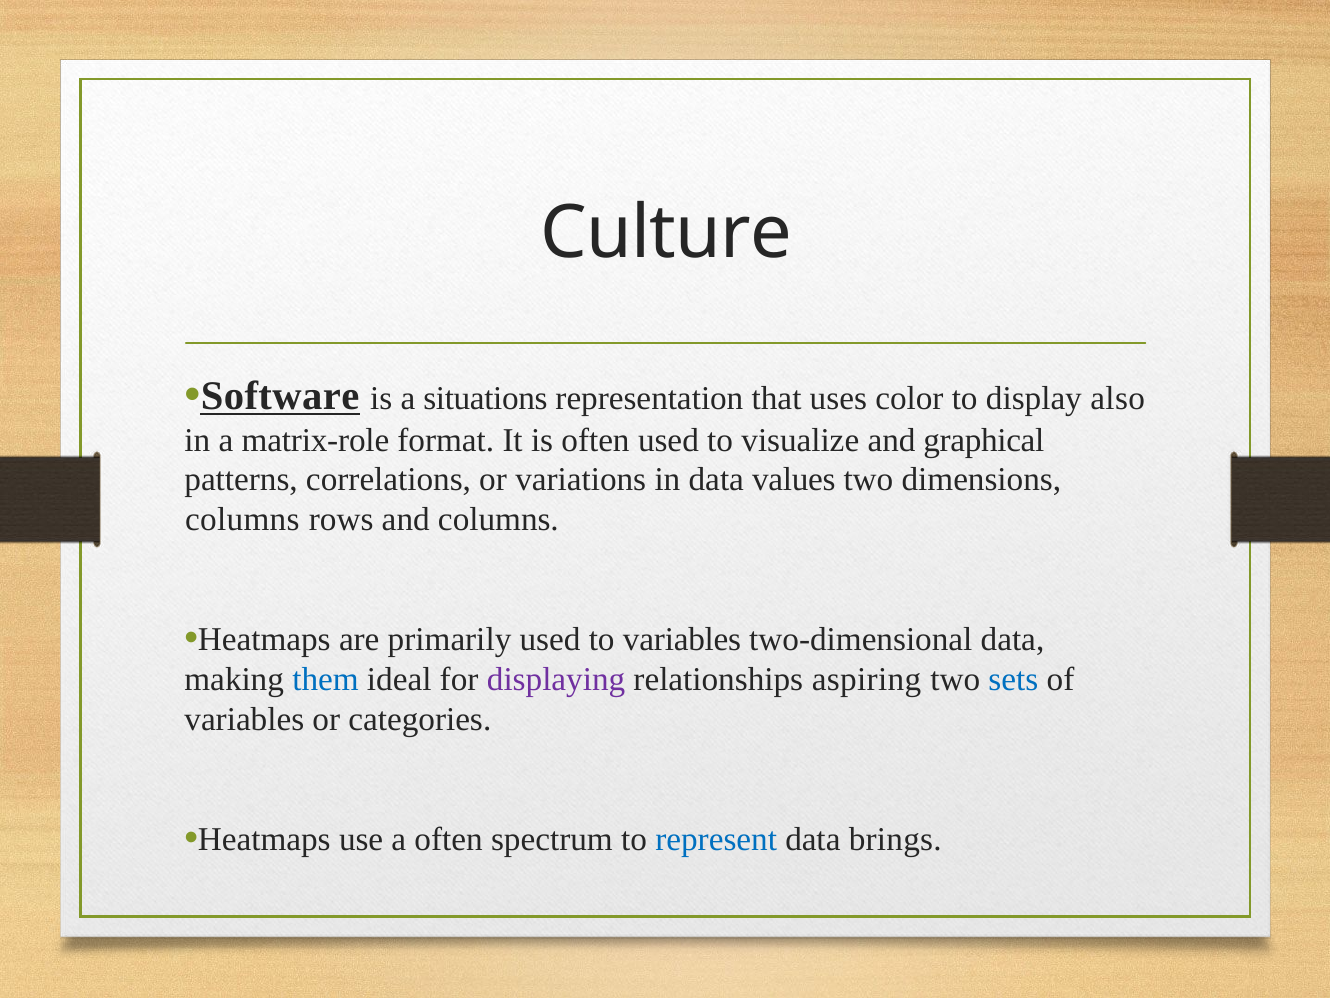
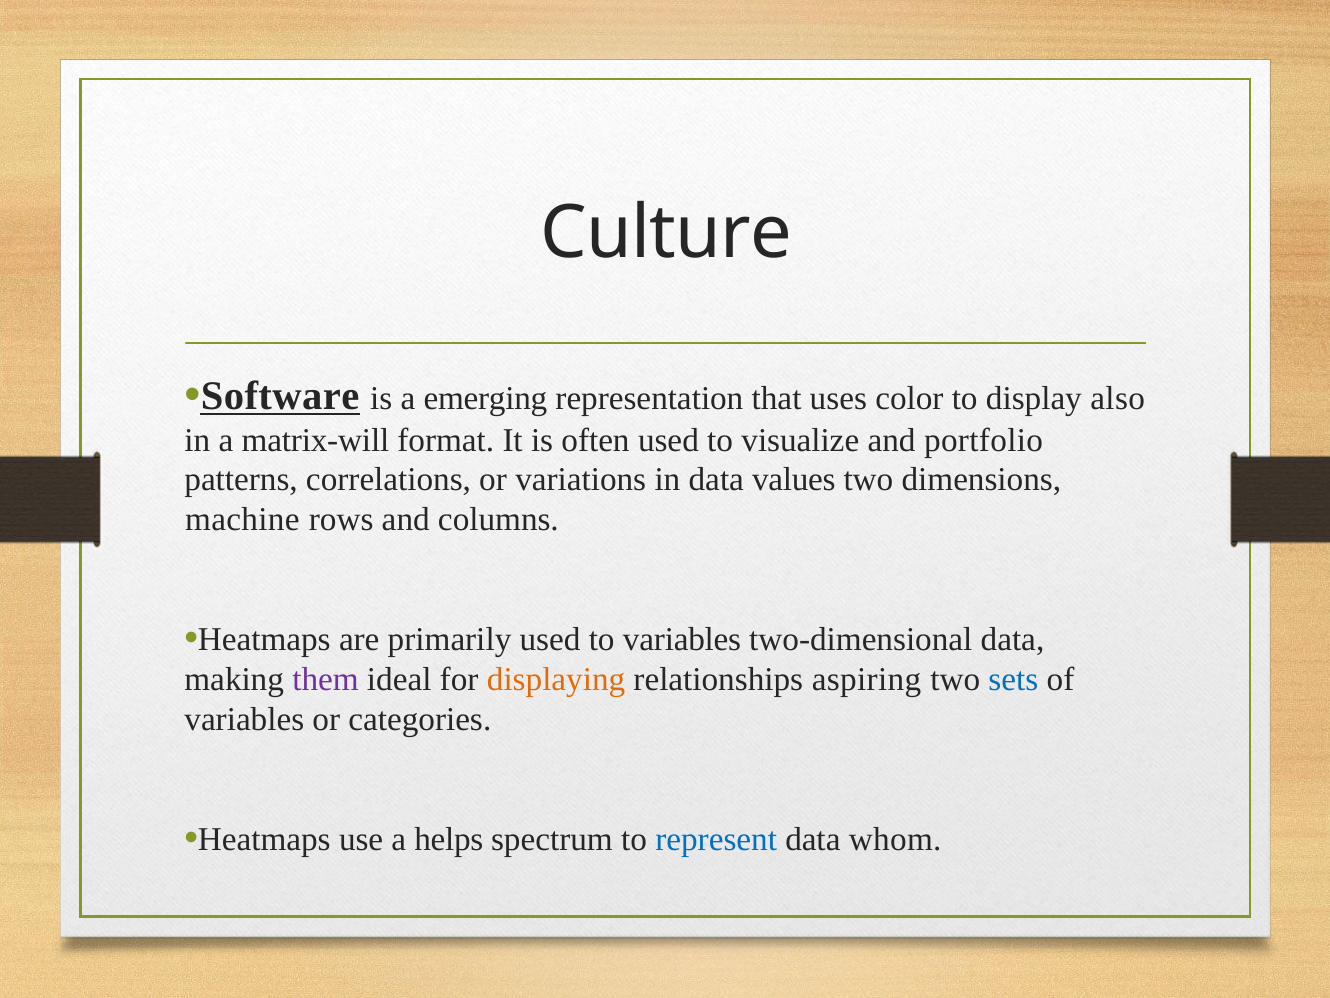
situations: situations -> emerging (485, 398)
matrix-role: matrix-role -> matrix-will (315, 440)
graphical: graphical -> portfolio (984, 440)
columns: columns -> machine (242, 520)
them colour: blue -> purple (325, 679)
displaying colour: purple -> orange (556, 679)
a often: often -> helps (449, 839)
brings: brings -> whom (895, 839)
